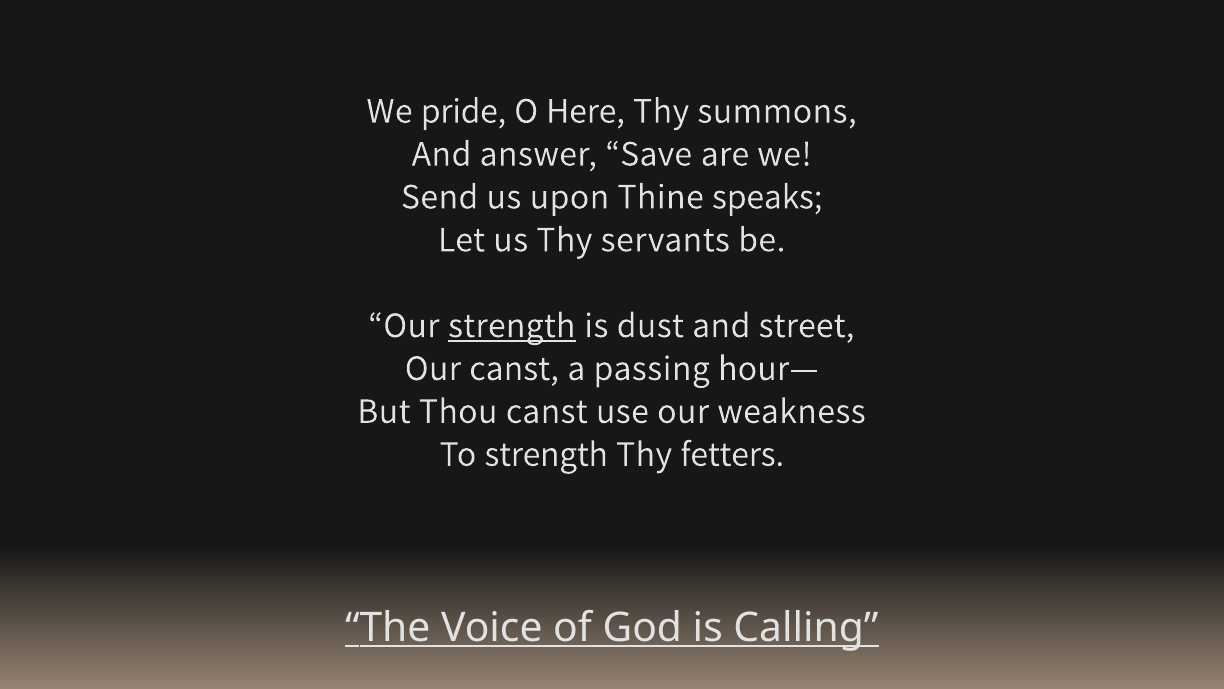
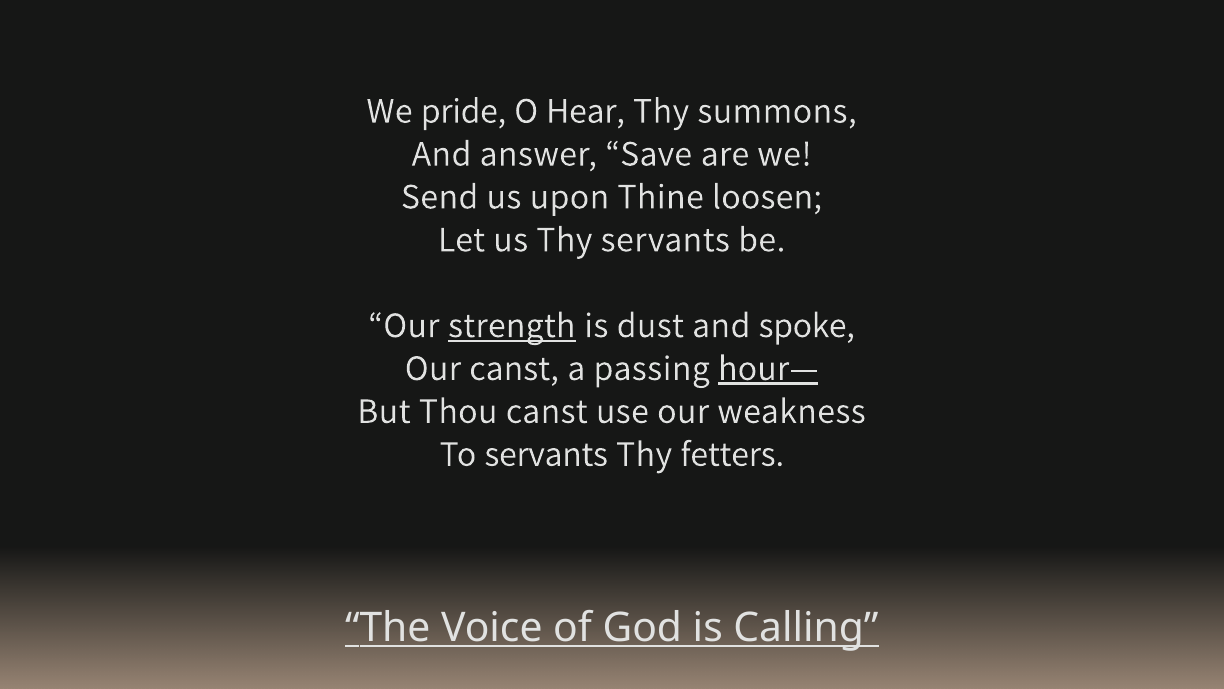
Here: Here -> Hear (586, 111)
speaks: speaks -> loosen (767, 196)
street: street -> spoke (807, 325)
hour— underline: none -> present (768, 368)
To strength: strength -> servants (546, 454)
